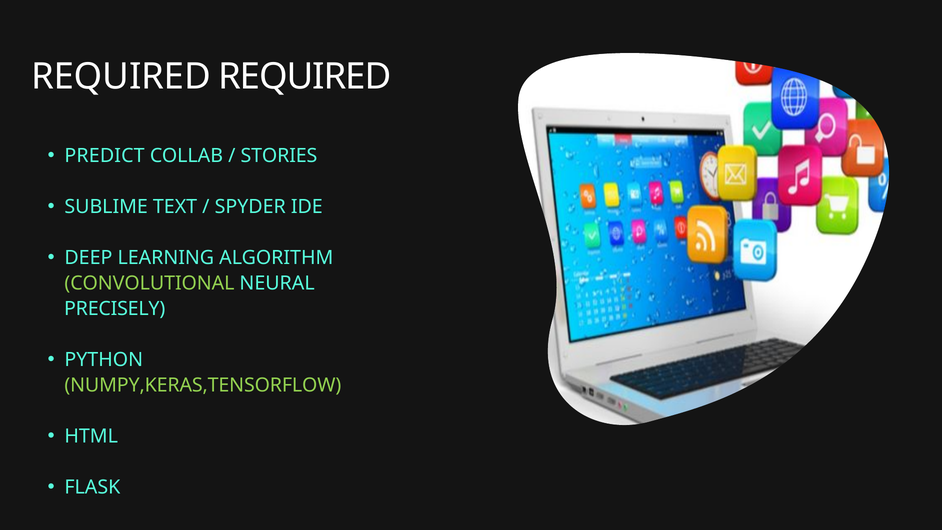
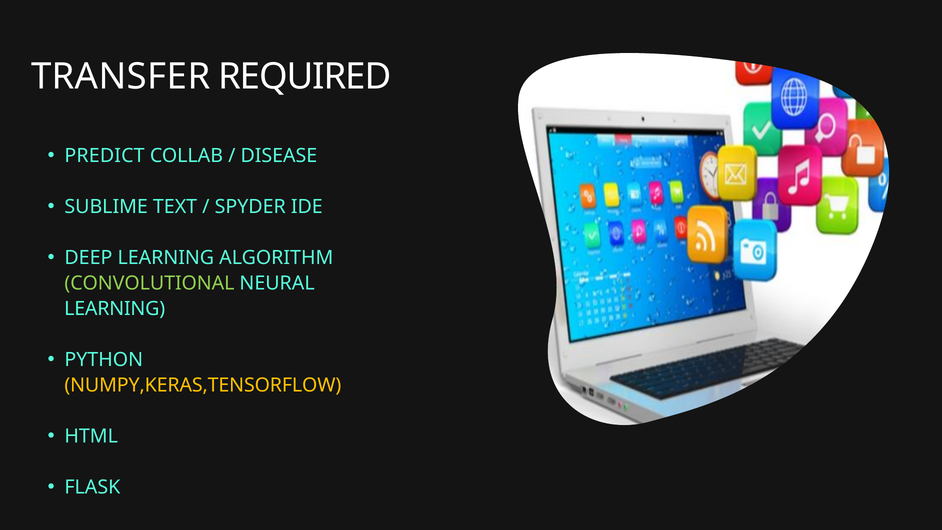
REQUIRED: REQUIRED -> TRANSFER (121, 77)
STORIES: STORIES -> DISEASE (279, 156)
PRECISELY: PRECISELY -> LEARNING (115, 309)
NUMPY,KERAS,TENSORFLOW colour: light green -> yellow (203, 385)
